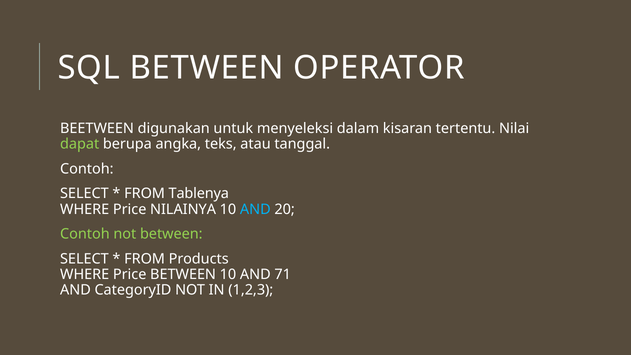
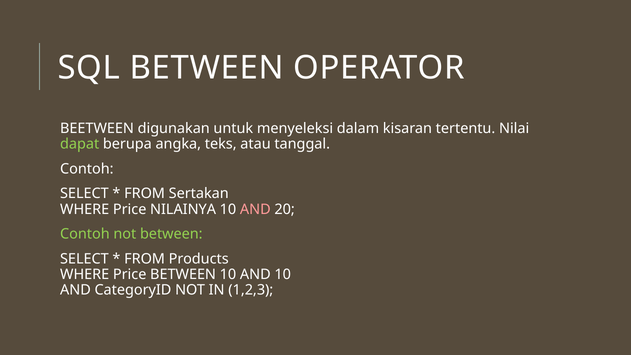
Tablenya: Tablenya -> Sertakan (199, 194)
AND colour: light blue -> pink (255, 209)
AND 71: 71 -> 10 (283, 274)
